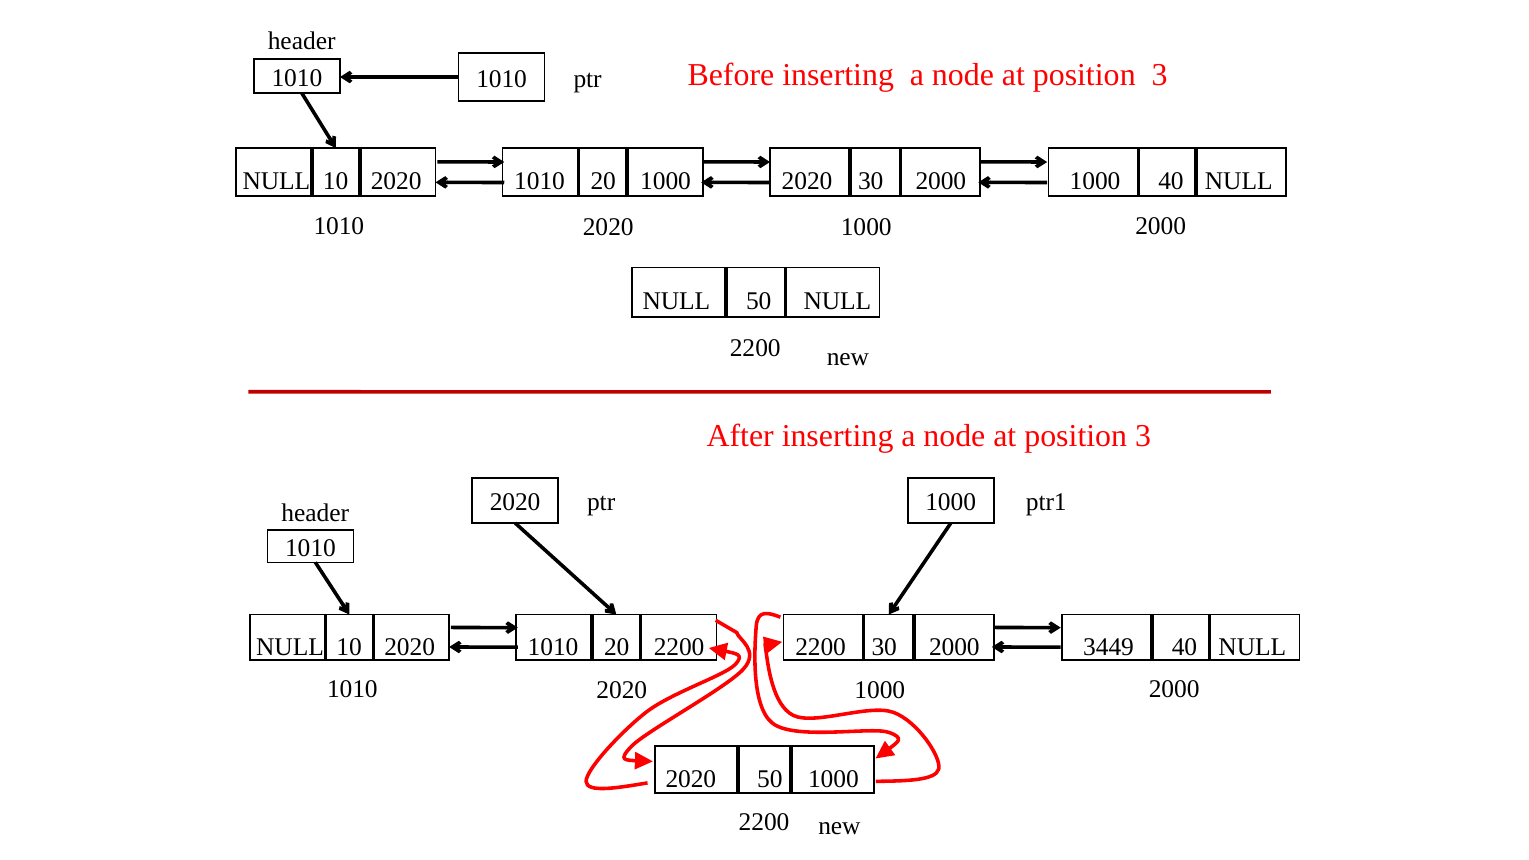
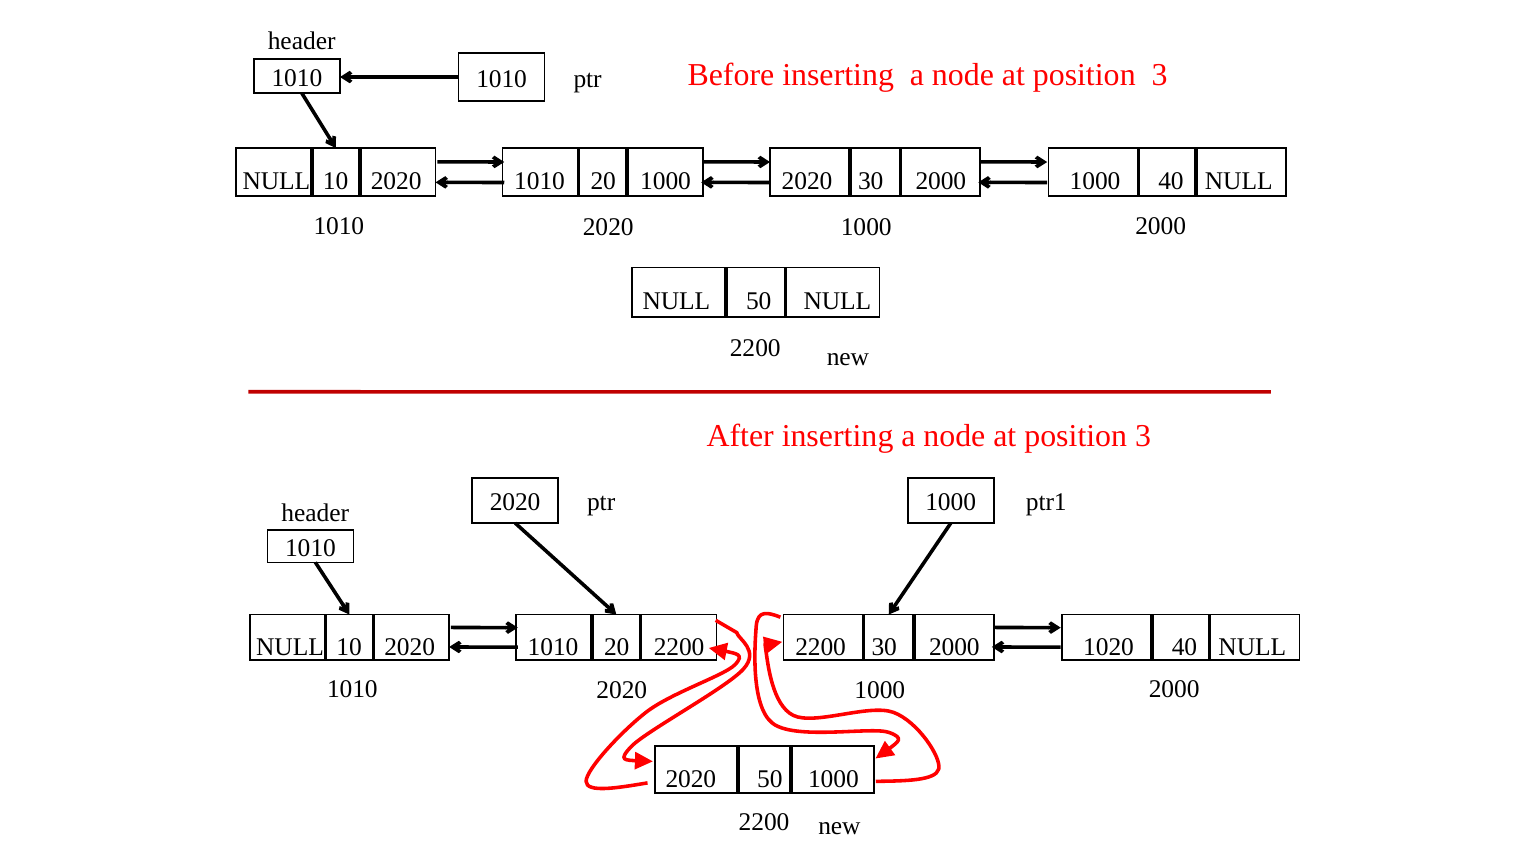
3449: 3449 -> 1020 (1109, 647)
